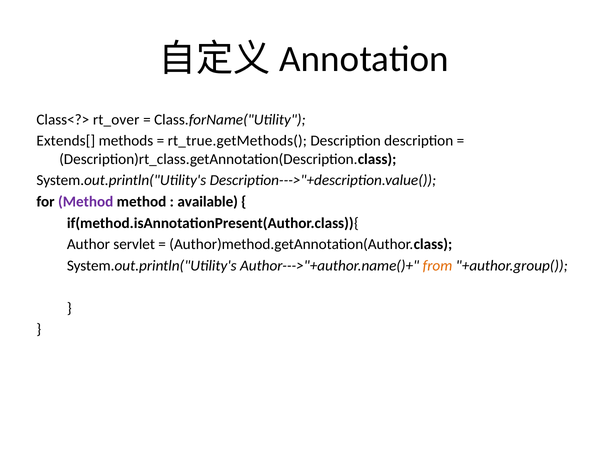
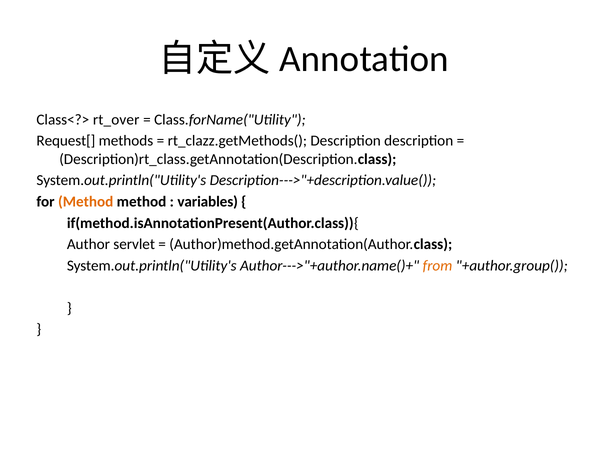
Extends[: Extends[ -> Request[ (66, 141)
rt_true.getMethods(: rt_true.getMethods( -> rt_clazz.getMethods( (237, 141)
Method colour: purple -> orange (86, 202)
available: available -> variables (208, 202)
